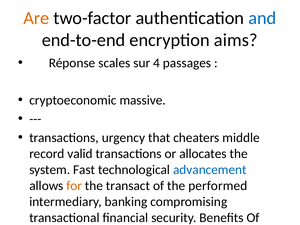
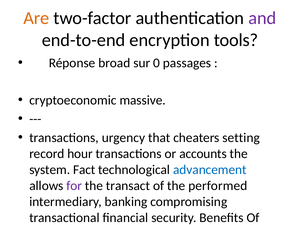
and colour: blue -> purple (262, 18)
aims: aims -> tools (236, 40)
scales: scales -> broad (114, 63)
4: 4 -> 0 (157, 63)
middle: middle -> setting (241, 138)
valid: valid -> hour (80, 154)
or allocates: allocates -> accounts (203, 154)
Fast: Fast -> Fact (84, 170)
for colour: orange -> purple (74, 186)
